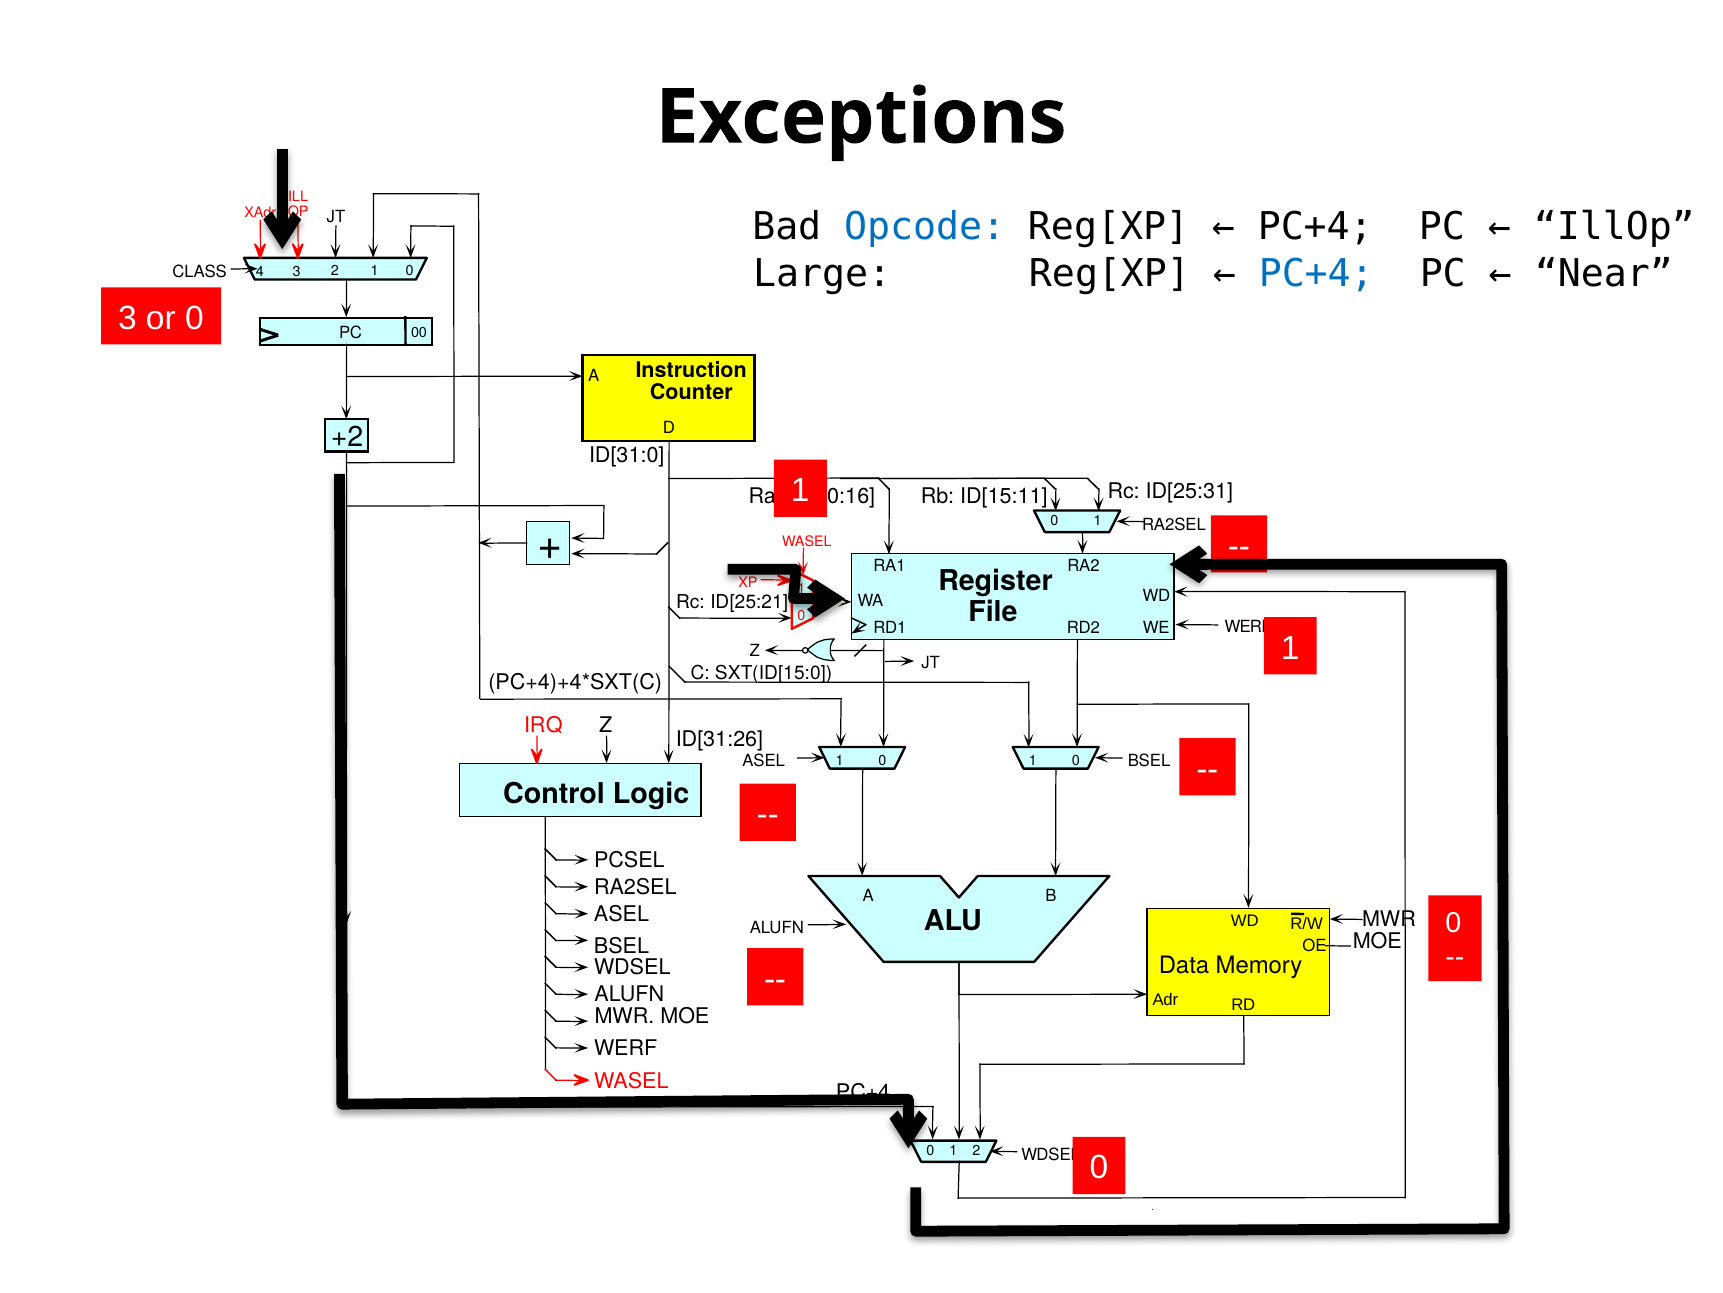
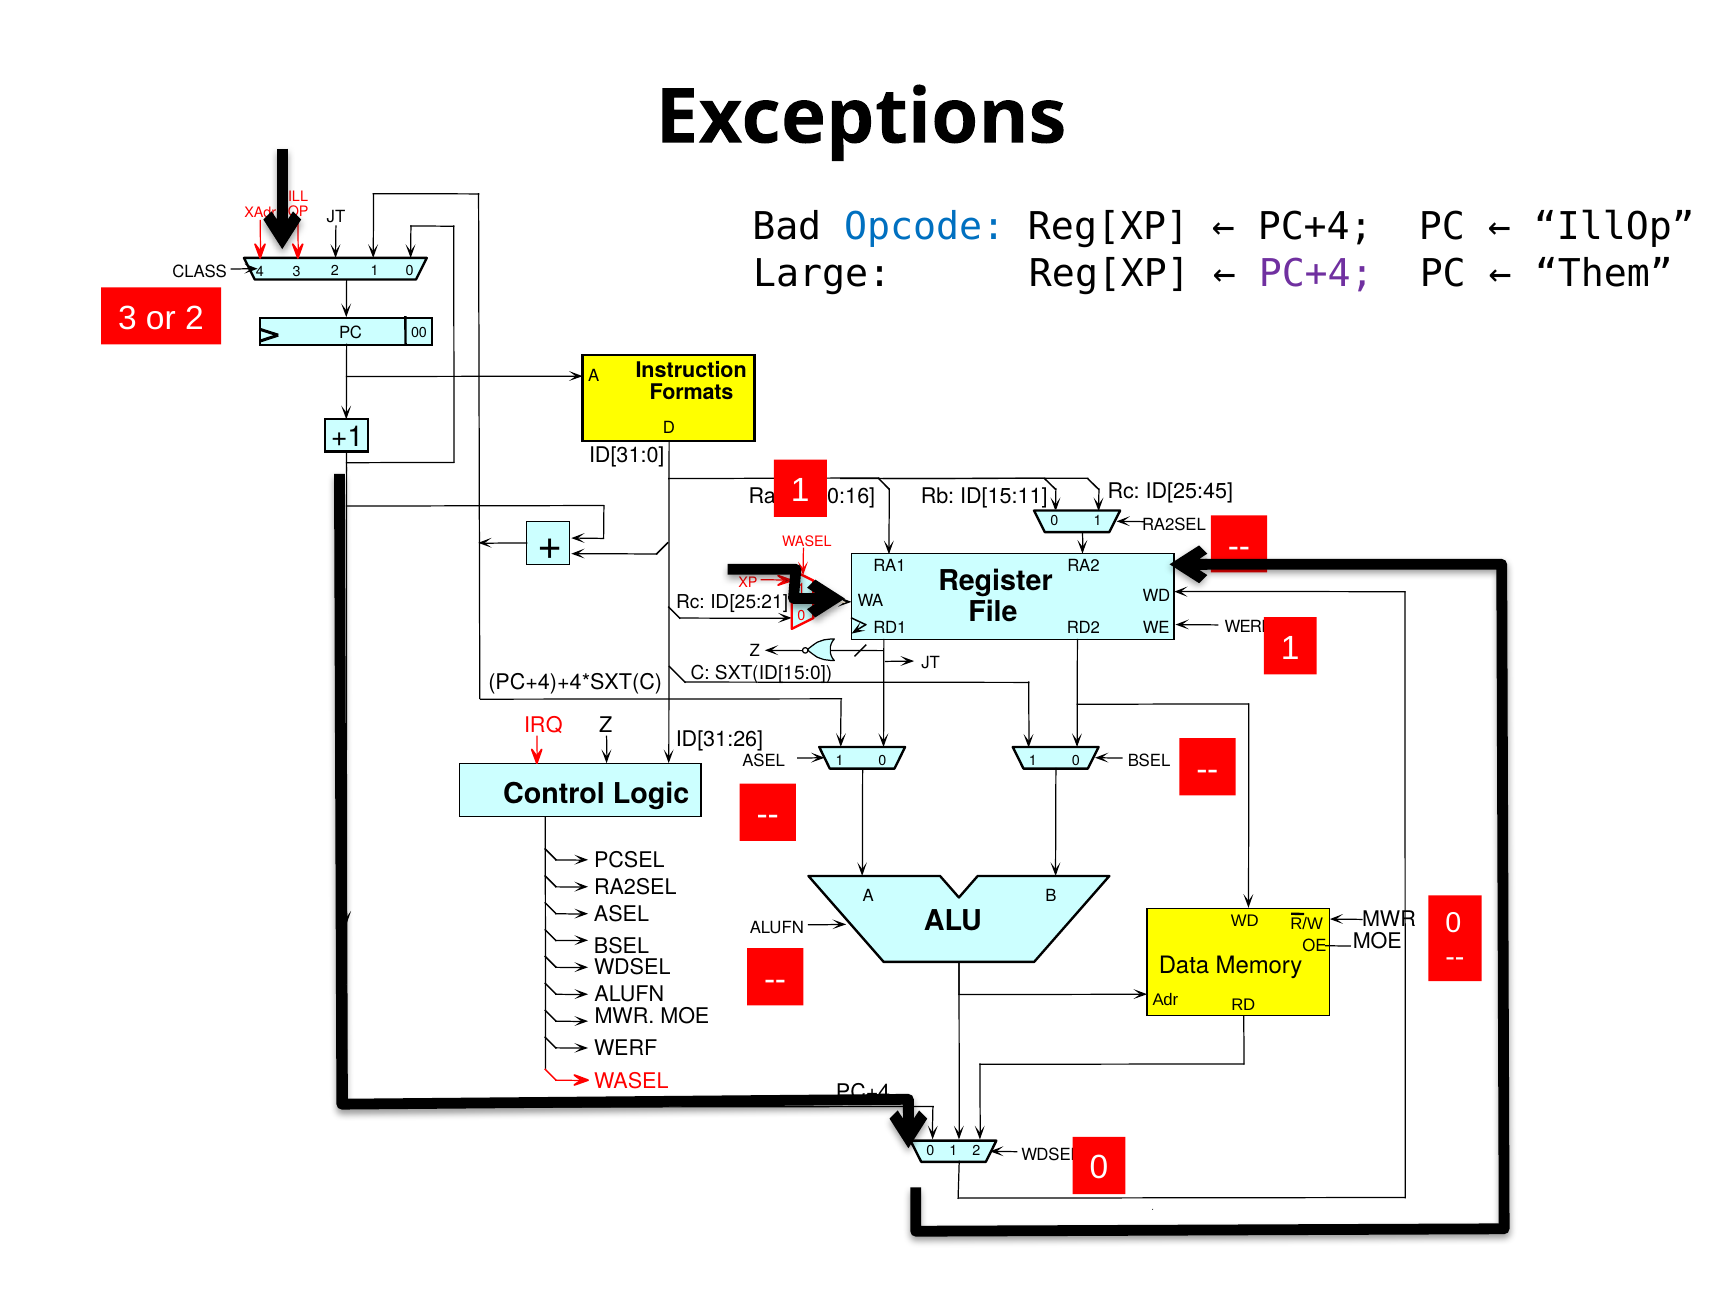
PC+4 colour: blue -> purple (1316, 273)
Near: Near -> Them (1604, 273)
or 0: 0 -> 2 (194, 318)
Counter: Counter -> Formats (691, 392)
+2: +2 -> +1 (347, 436)
ID[25:31: ID[25:31 -> ID[25:45 (1189, 491)
